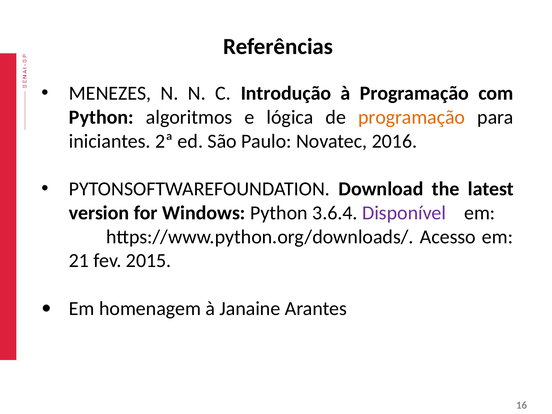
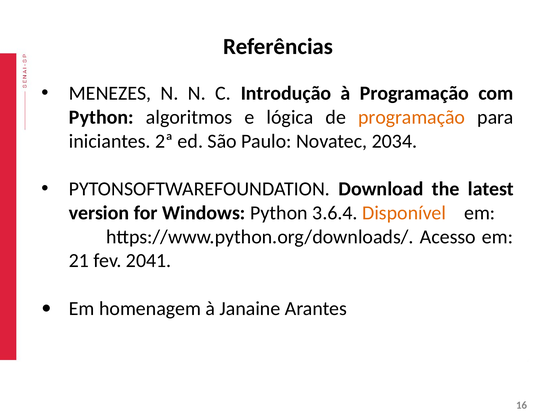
2016: 2016 -> 2034 (394, 141)
Disponível colour: purple -> orange (404, 213)
2015: 2015 -> 2041 (149, 261)
